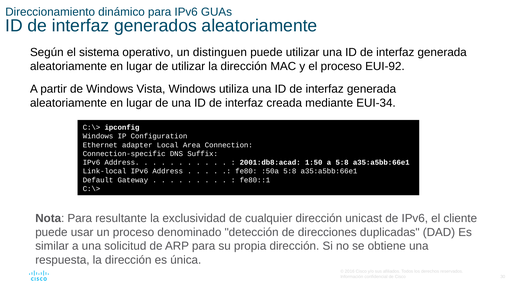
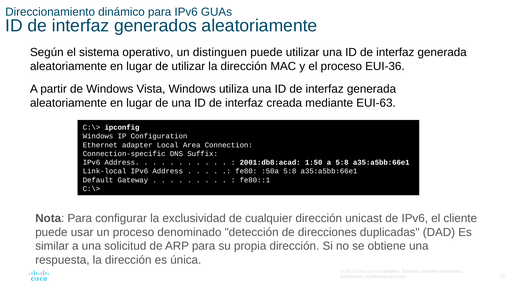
EUI-92: EUI-92 -> EUI-36 (385, 66)
EUI-34: EUI-34 -> EUI-63 (376, 103)
resultante: resultante -> configurar (121, 218)
